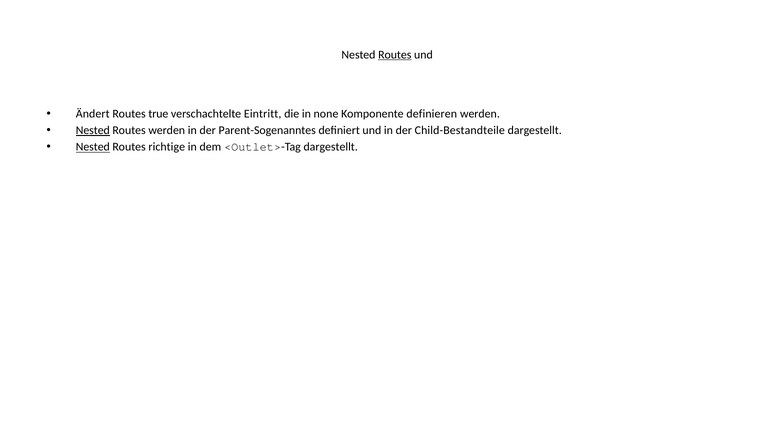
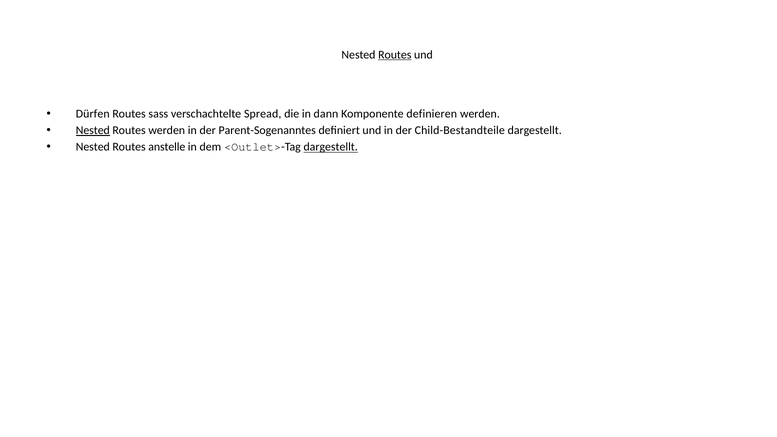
Ändert: Ändert -> Dürfen (93, 114)
true: true -> sass (158, 114)
Eintritt: Eintritt -> Spread (263, 114)
none: none -> dann (326, 114)
Nested underline: present -> none (93, 147)
richtige: richtige -> anstelle (167, 147)
dargestellt underline: none -> present (331, 147)
